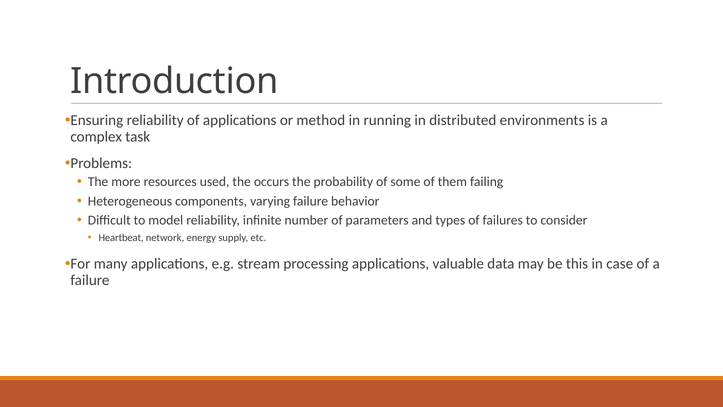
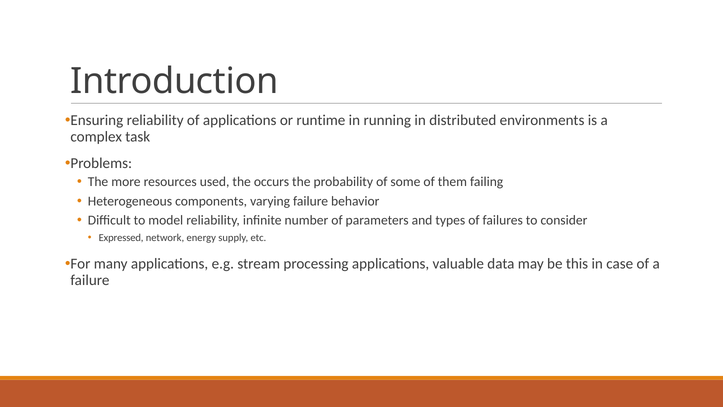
method: method -> runtime (321, 120)
Heartbeat: Heartbeat -> Expressed (121, 238)
